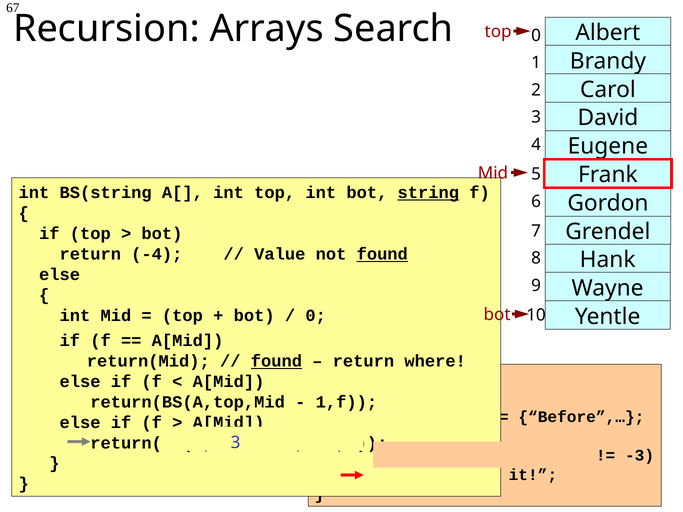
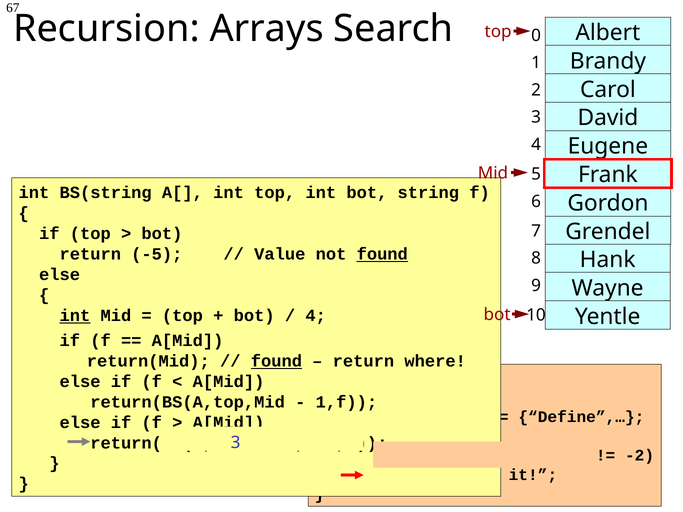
string underline: present -> none (428, 193)
-4: -4 -> -5 (157, 254)
int underline: none -> present (75, 316)
0: 0 -> 4 (316, 316)
Before”,…: Before”,… -> Define”,… (581, 417)
-3: -3 -> -2 (640, 456)
